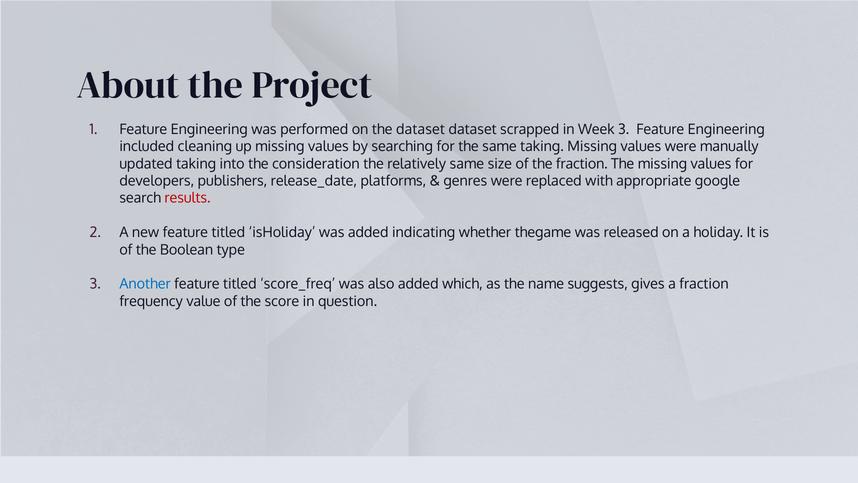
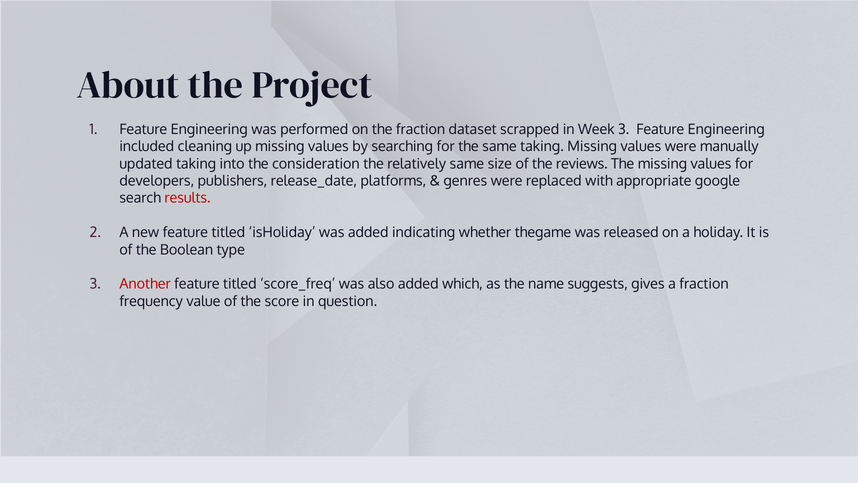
the dataset: dataset -> fraction (421, 129)
the fraction: fraction -> reviews (582, 164)
Another colour: blue -> red (145, 284)
